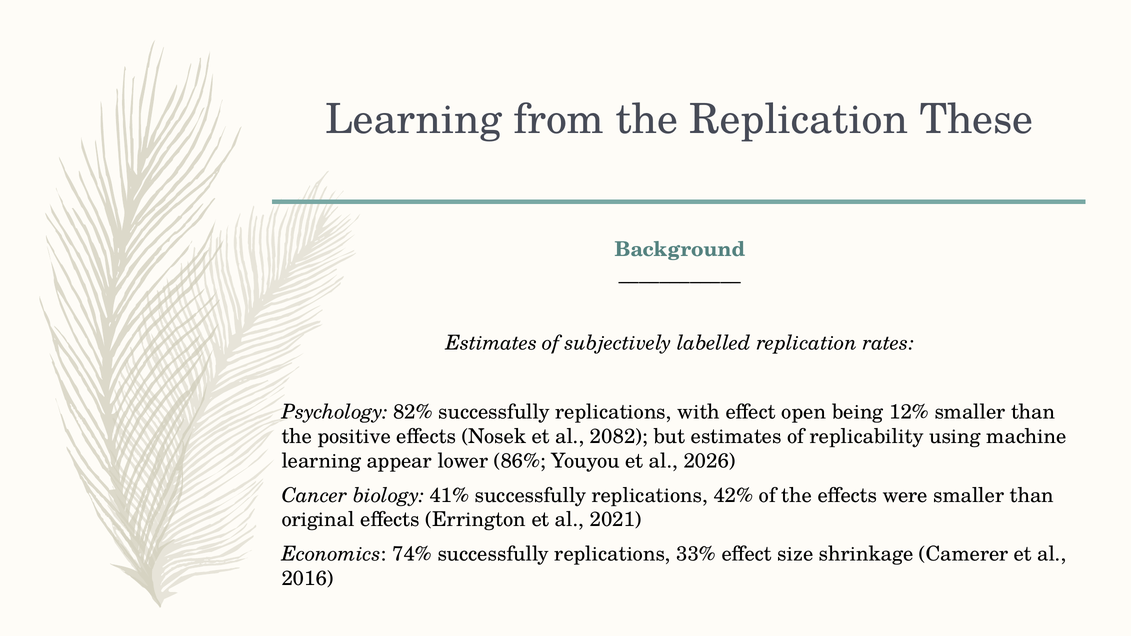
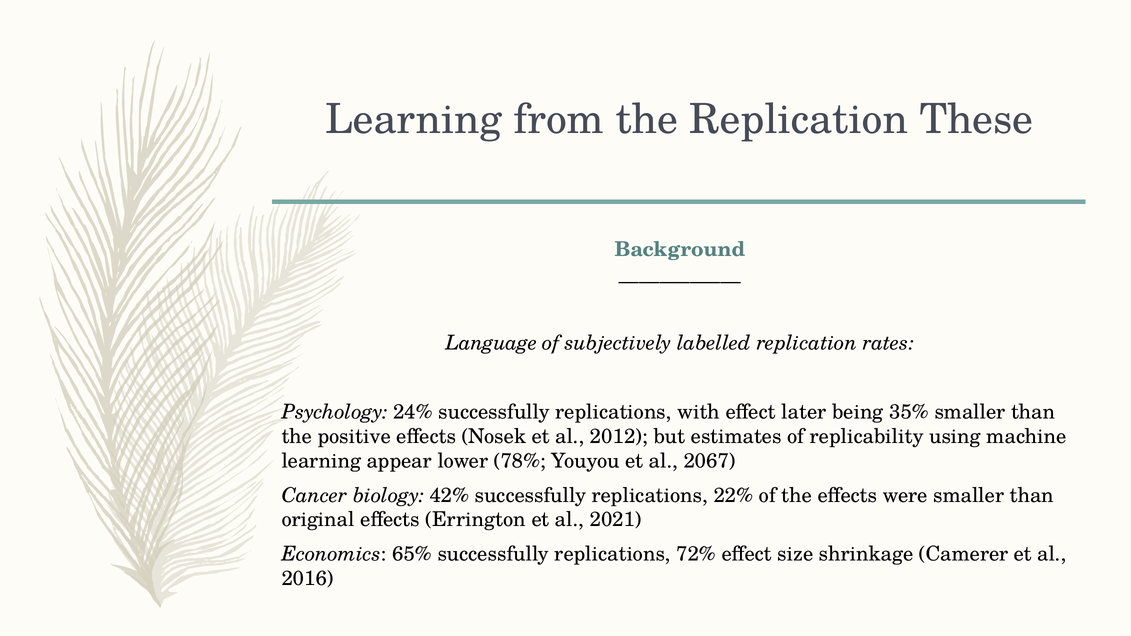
Estimates: Estimates -> Language (491, 343)
82%: 82% -> 24% (413, 412)
open: open -> later (804, 412)
12%: 12% -> 35% (909, 412)
2082: 2082 -> 2012 (619, 437)
86%: 86% -> 78% (520, 461)
2026: 2026 -> 2067 (710, 461)
41%: 41% -> 42% (449, 495)
42%: 42% -> 22% (733, 495)
74%: 74% -> 65% (412, 554)
33%: 33% -> 72% (696, 554)
